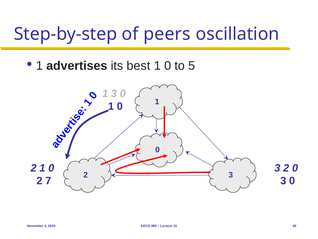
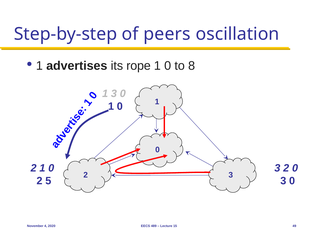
best: best -> rope (139, 66)
5: 5 -> 8 (192, 66)
7: 7 -> 5 (48, 180)
